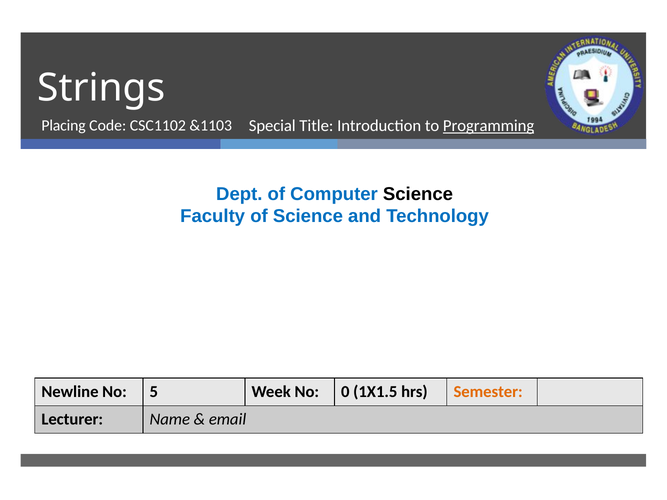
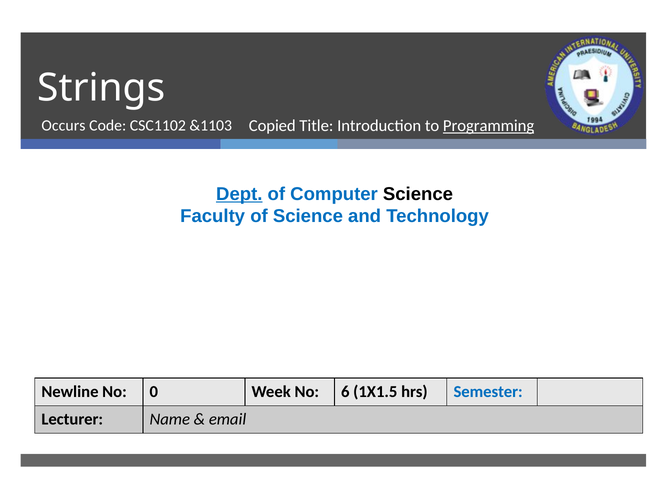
Special: Special -> Copied (272, 126)
Placing: Placing -> Occurs (63, 126)
Dept underline: none -> present (239, 194)
5: 5 -> 0 (154, 392)
0: 0 -> 6 (345, 392)
Semester colour: orange -> blue (488, 392)
